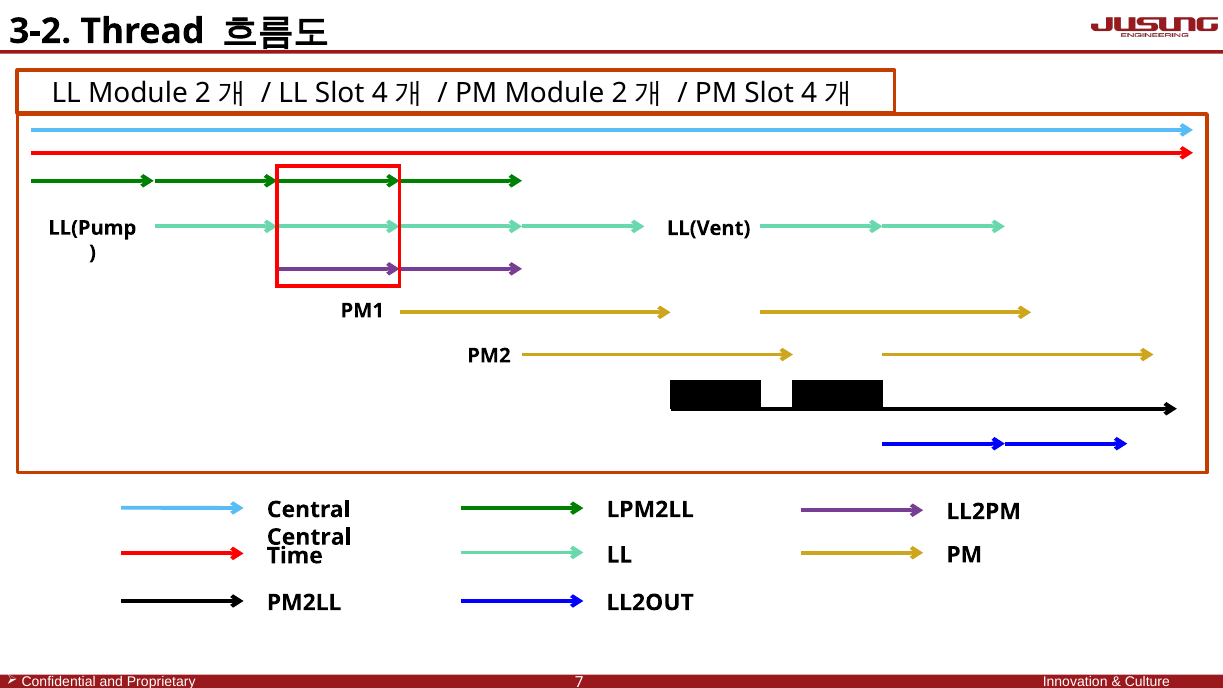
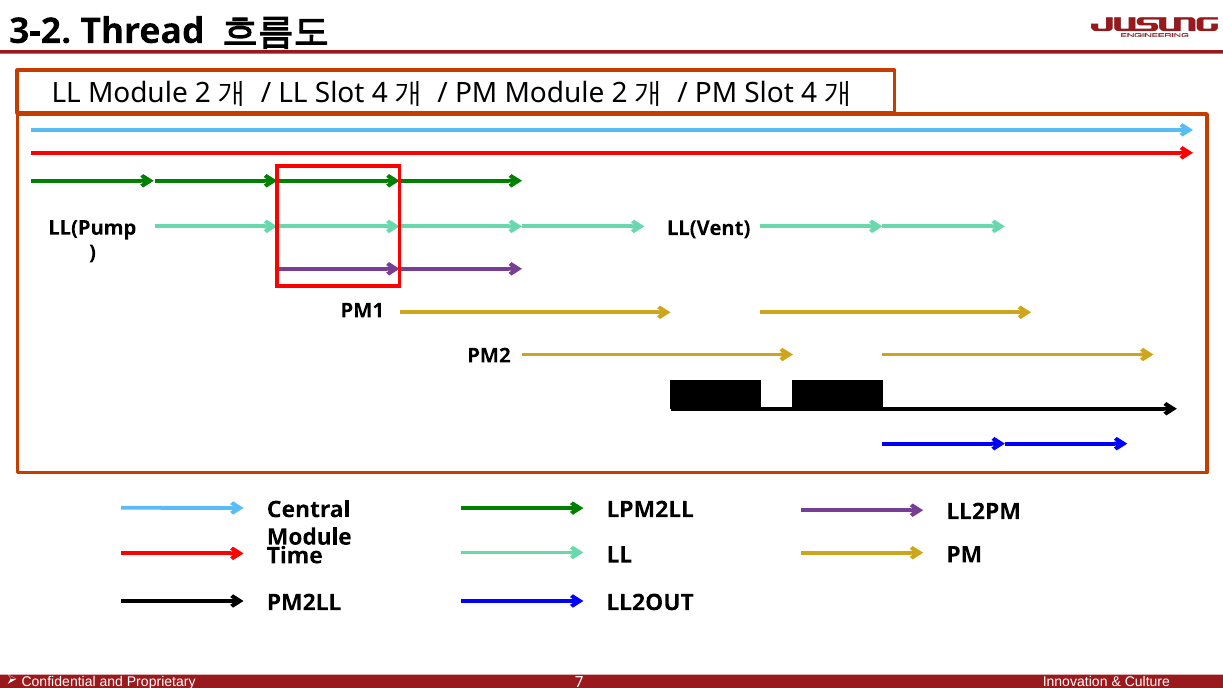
Central: Central -> Module (309, 537)
